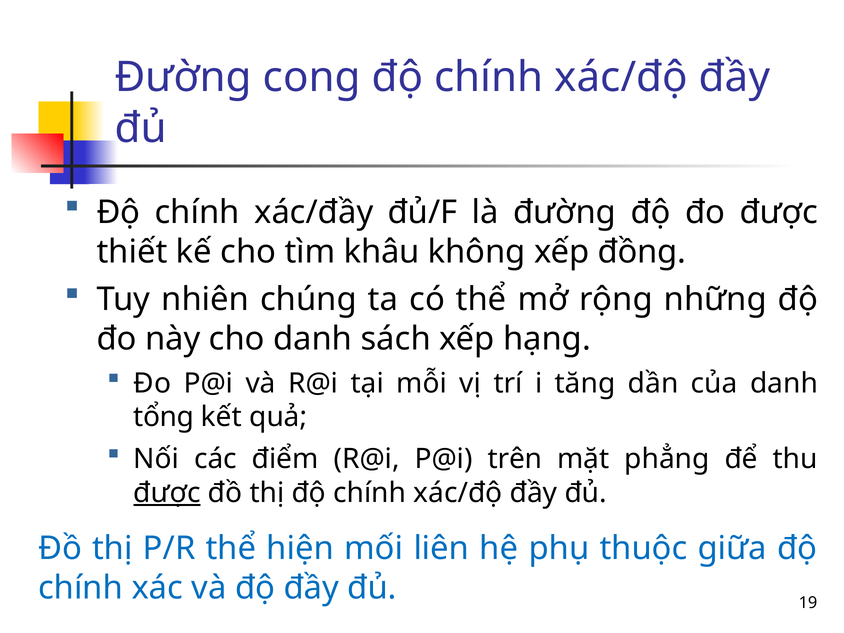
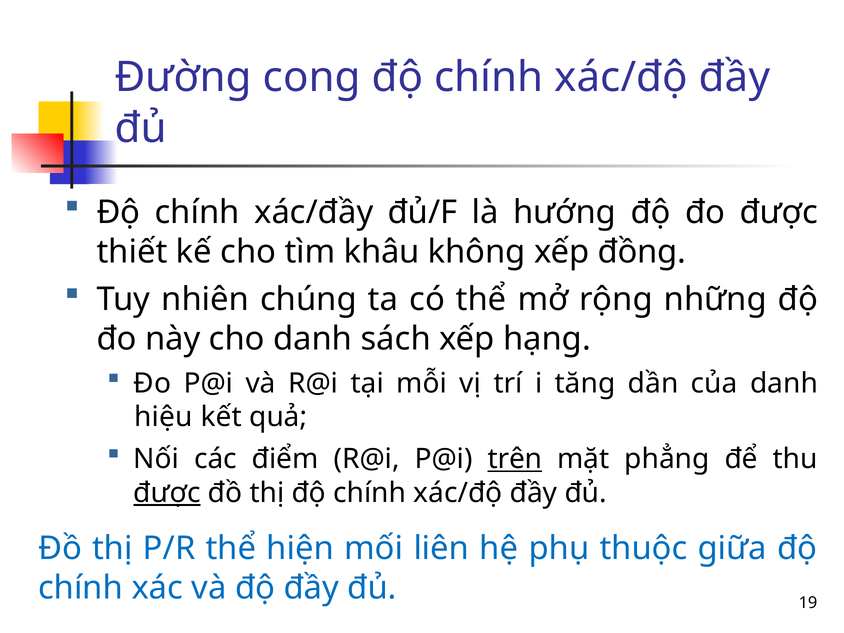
là đường: đường -> hướng (565, 212)
tổng: tổng -> hiệu (163, 417)
trên underline: none -> present (515, 459)
